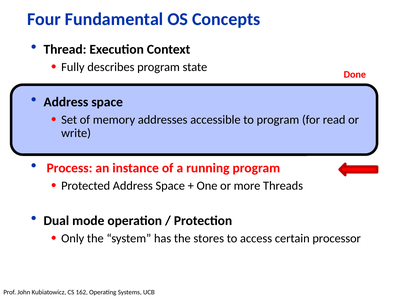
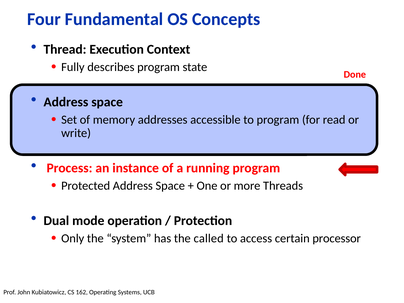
stores: stores -> called (209, 238)
